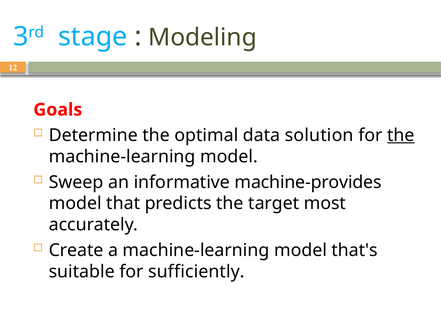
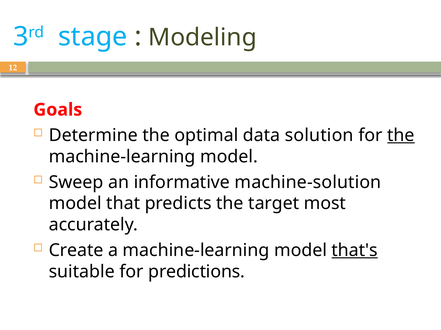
machine-provides: machine-provides -> machine-solution (308, 183)
that's underline: none -> present (355, 251)
sufficiently: sufficiently -> predictions (197, 272)
